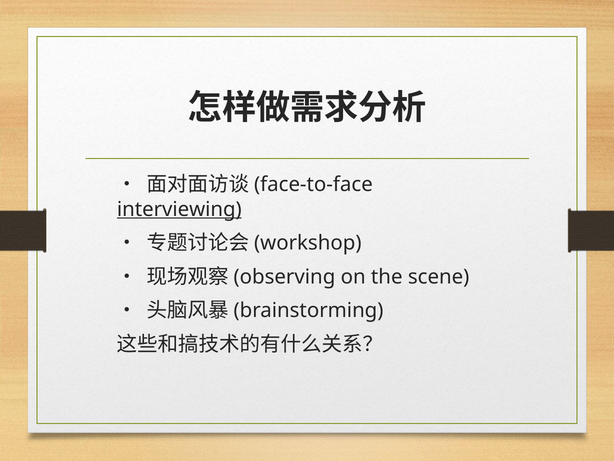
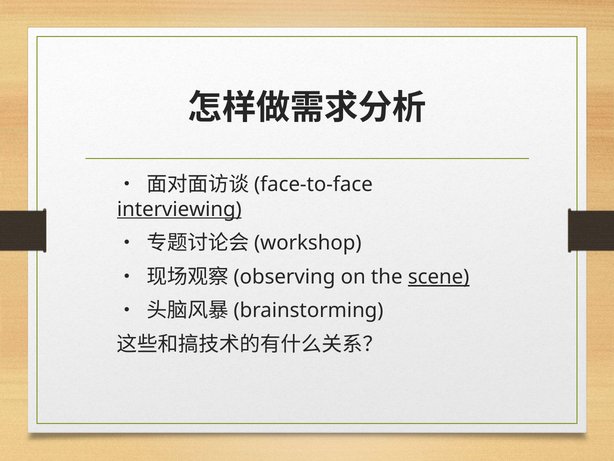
scene underline: none -> present (439, 277)
